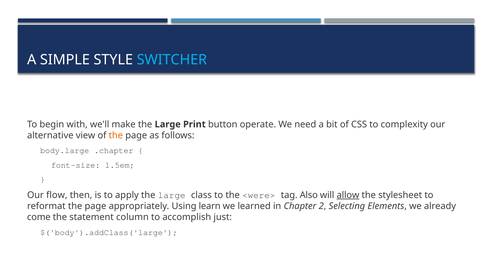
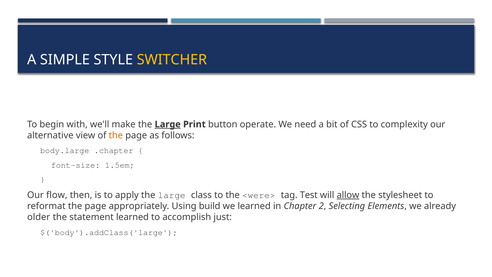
SWITCHER colour: light blue -> yellow (172, 60)
Large underline: none -> present (168, 124)
Also: Also -> Test (309, 195)
learn: learn -> build (210, 206)
come: come -> older (39, 217)
statement column: column -> learned (132, 217)
